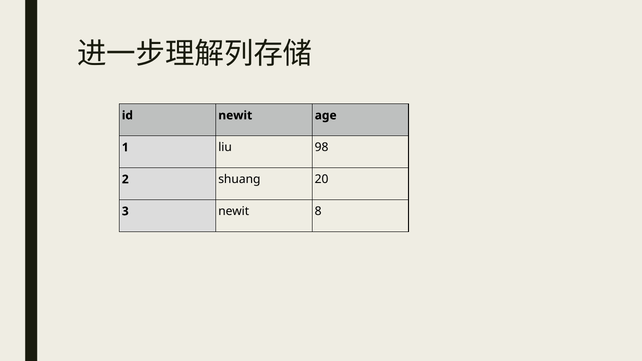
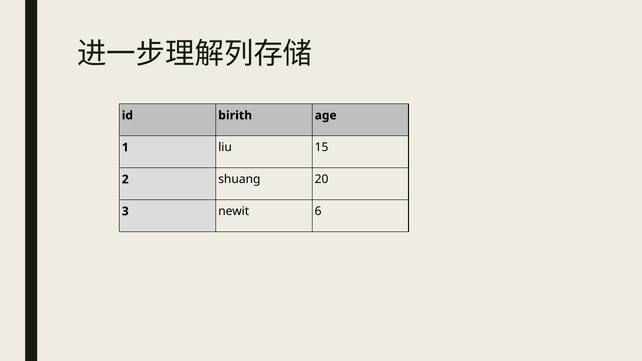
id newit: newit -> birith (235, 115)
98: 98 -> 15 (322, 147)
8: 8 -> 6 (318, 211)
